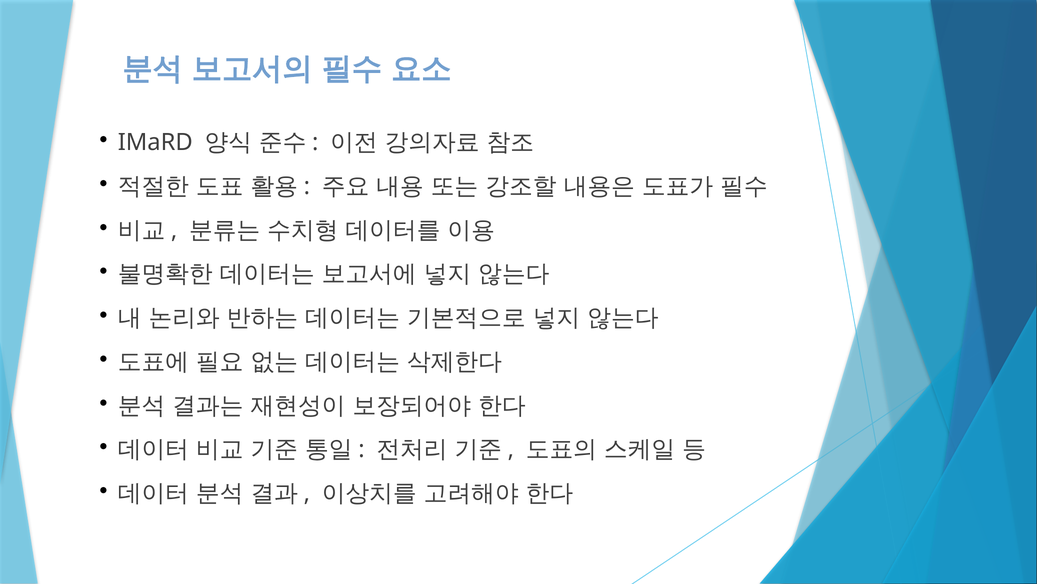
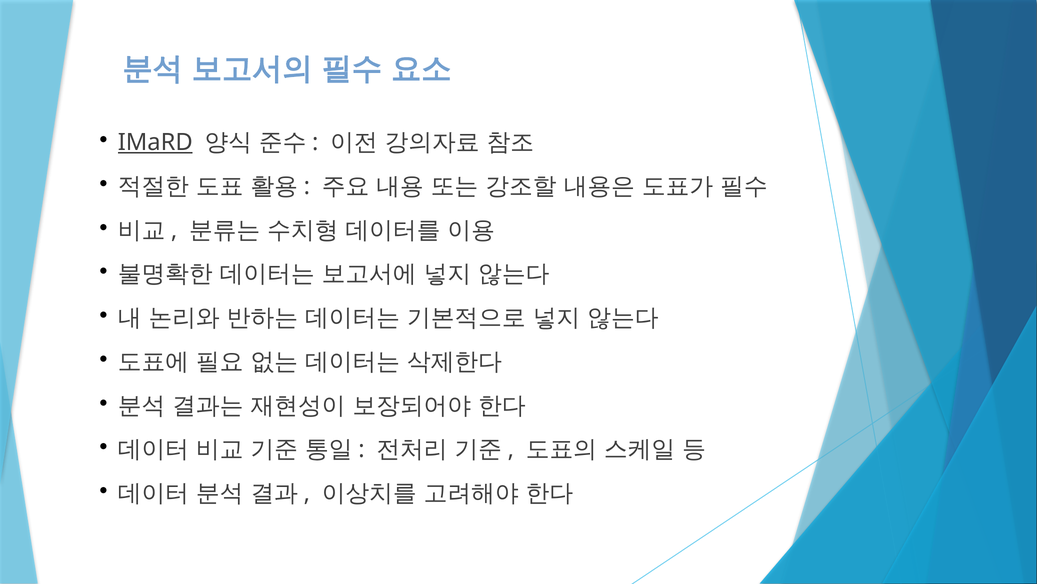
IMaRD underline: none -> present (155, 142)
